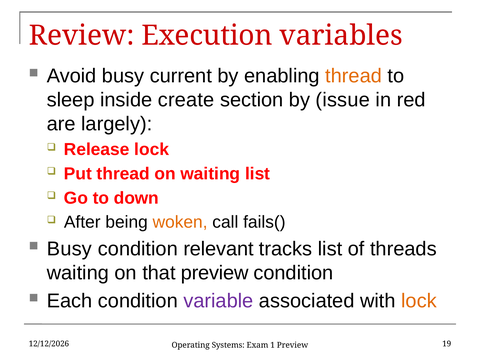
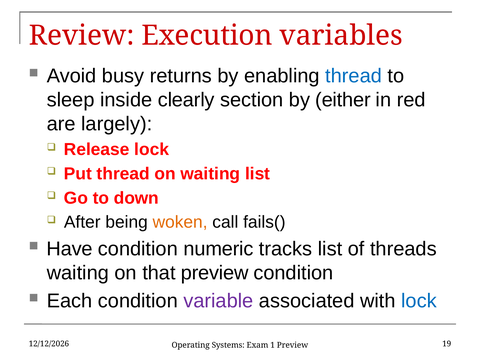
current: current -> returns (181, 76)
thread colour: orange -> blue (354, 76)
create: create -> clearly (186, 100)
issue: issue -> either (343, 100)
Busy: Busy -> Have (70, 249)
relevant: relevant -> numeric (218, 249)
lock colour: orange -> blue (419, 301)
